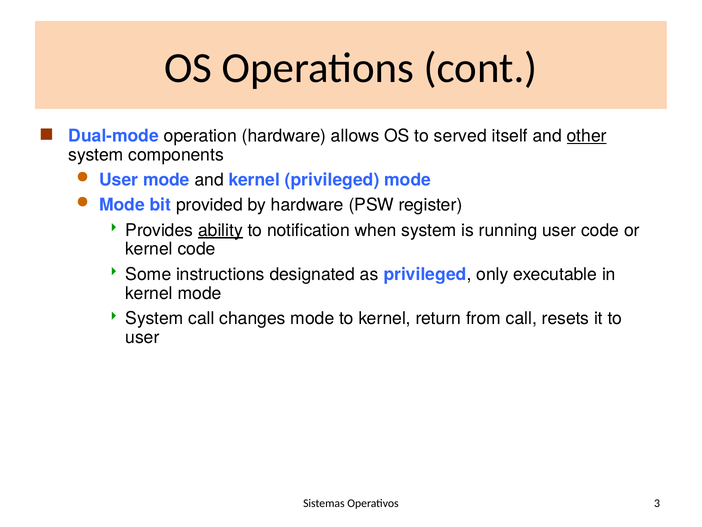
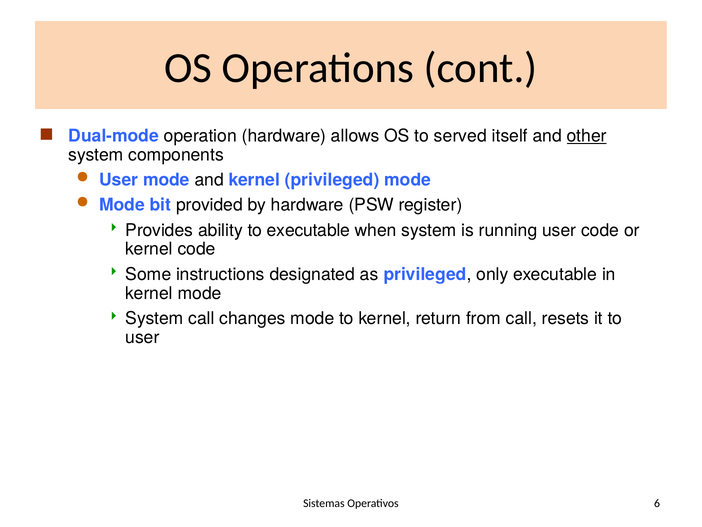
ability underline: present -> none (220, 230)
to notification: notification -> executable (308, 230)
3: 3 -> 6 (657, 503)
